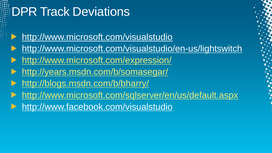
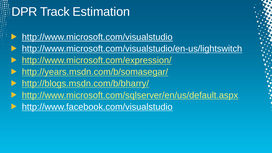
Deviations: Deviations -> Estimation (101, 12)
